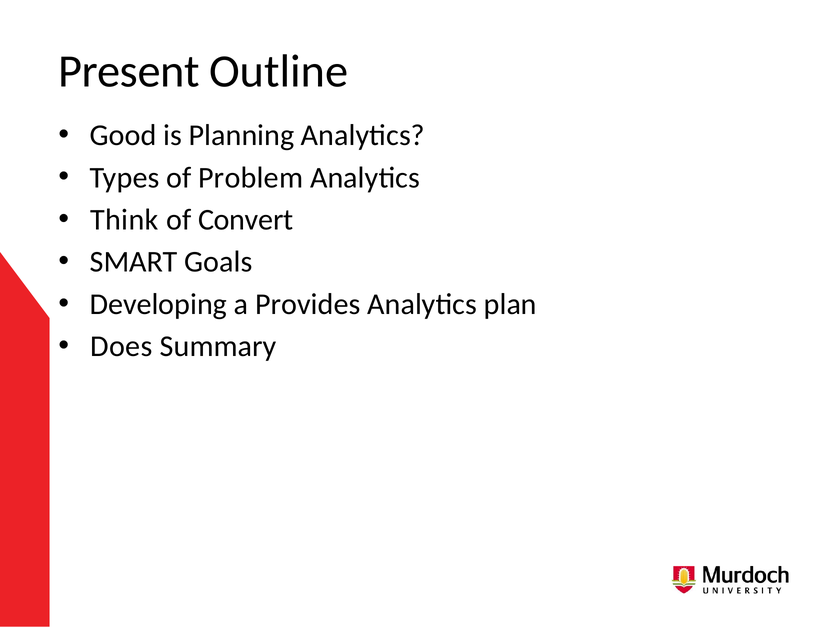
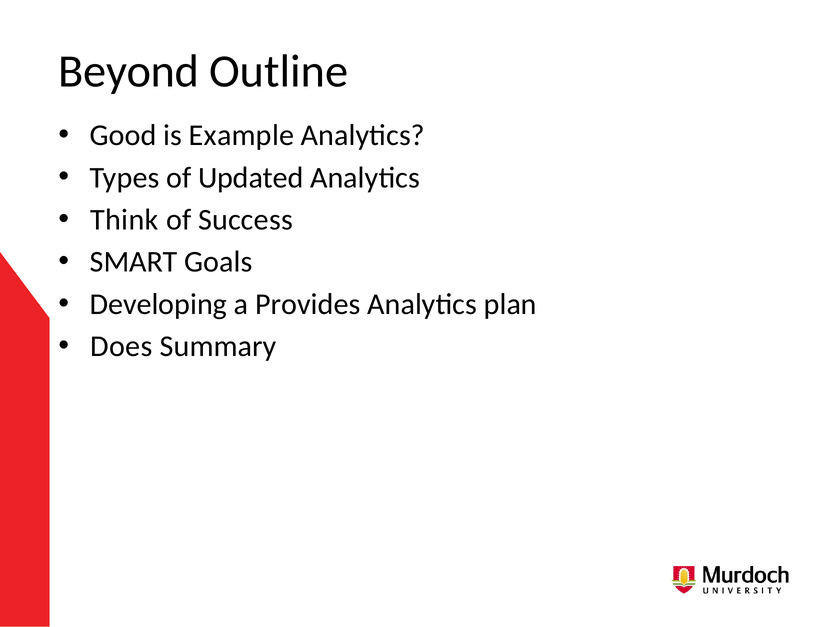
Present: Present -> Beyond (129, 71)
Planning: Planning -> Example (242, 135)
Problem: Problem -> Updated (251, 177)
Convert: Convert -> Success (245, 220)
